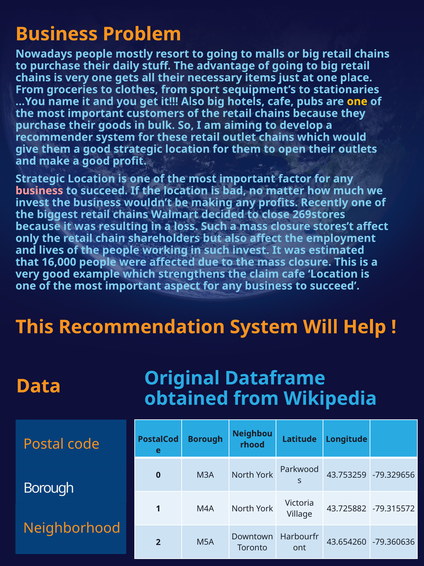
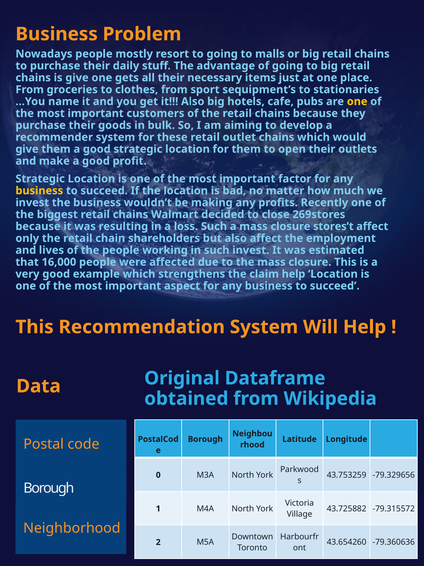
is very: very -> give (77, 78)
business colour: pink -> yellow (39, 190)
claim cafe: cafe -> help (293, 274)
